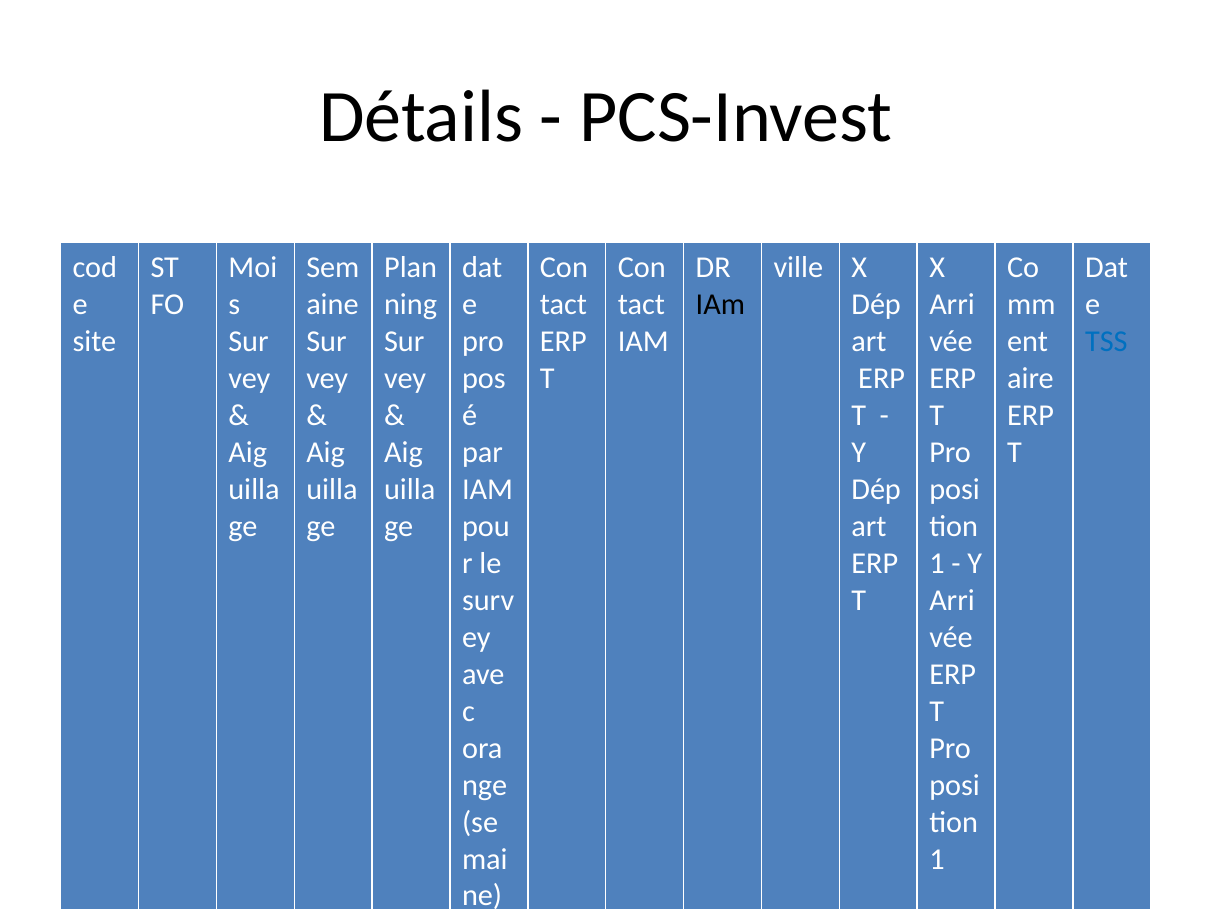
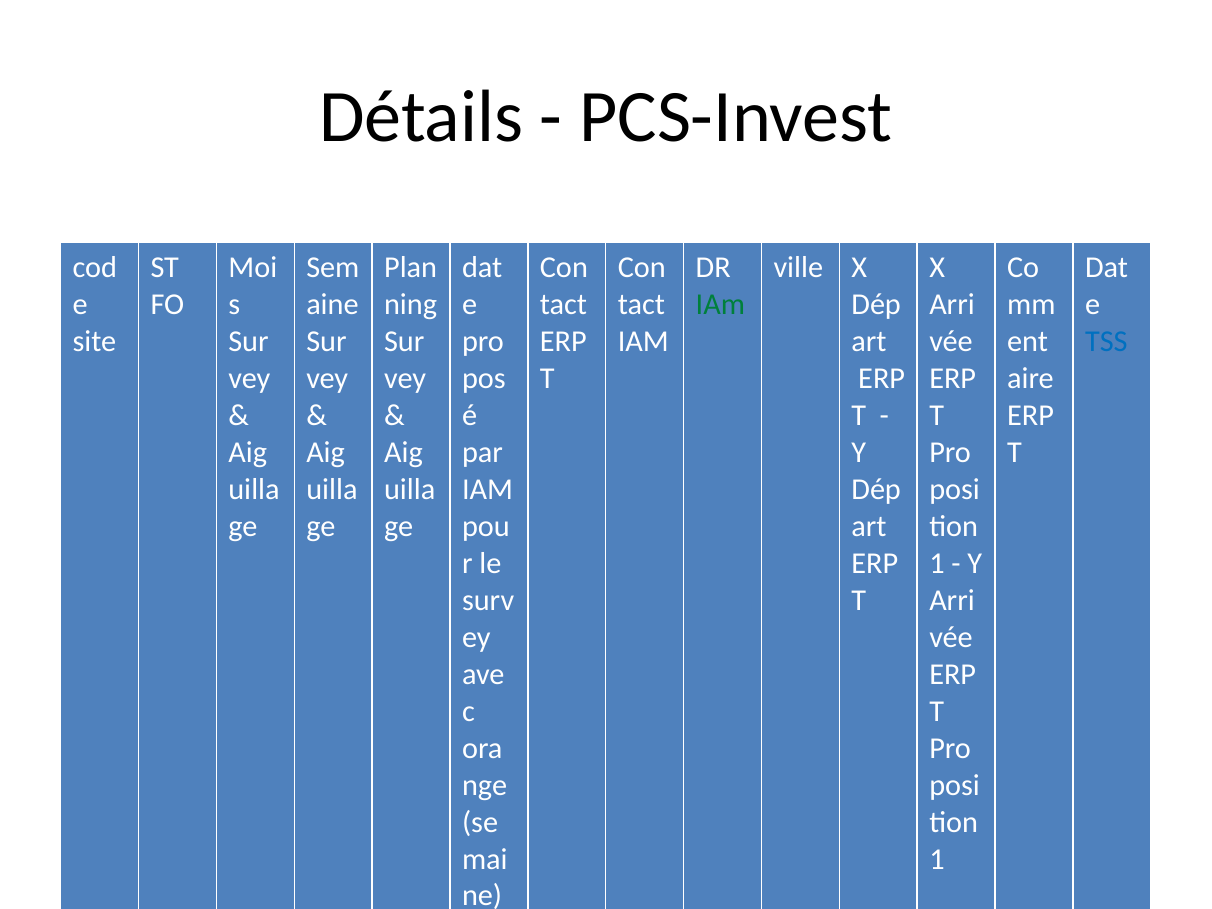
IAm colour: black -> green (720, 304)
